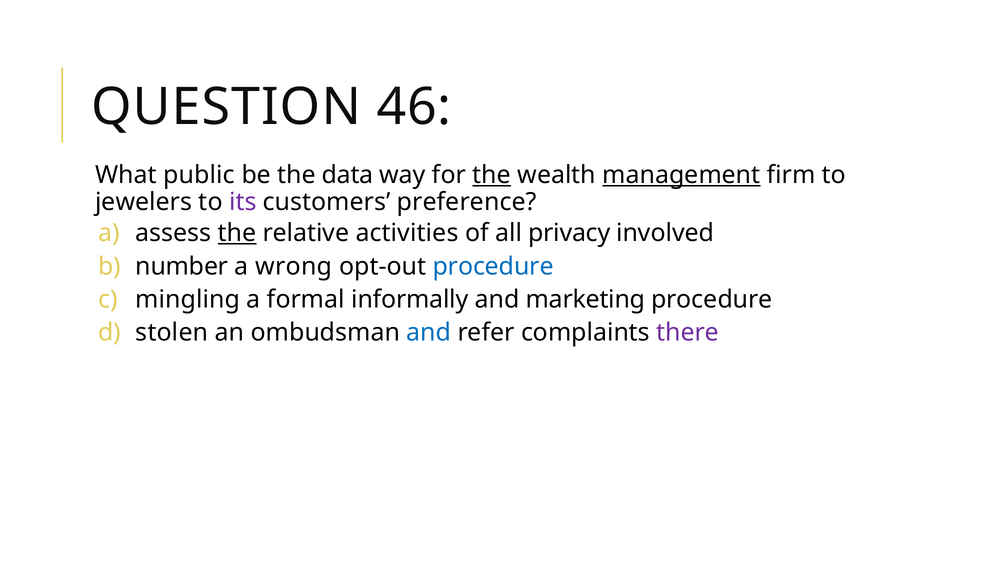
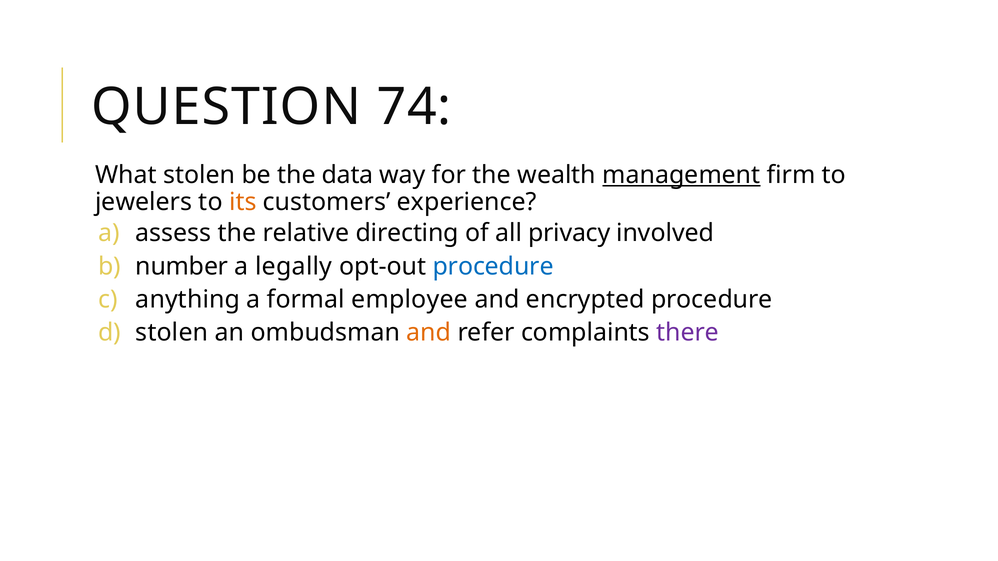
46: 46 -> 74 (414, 107)
What public: public -> stolen (199, 175)
the underline: present -> none (492, 175)
its colour: purple -> orange (243, 202)
preference: preference -> experience (467, 202)
the underline: present -> none (237, 233)
activities: activities -> directing (407, 233)
wrong: wrong -> legally (294, 266)
mingling: mingling -> anything (188, 300)
informally: informally -> employee (410, 300)
marketing: marketing -> encrypted (585, 300)
and colour: blue -> orange (429, 333)
